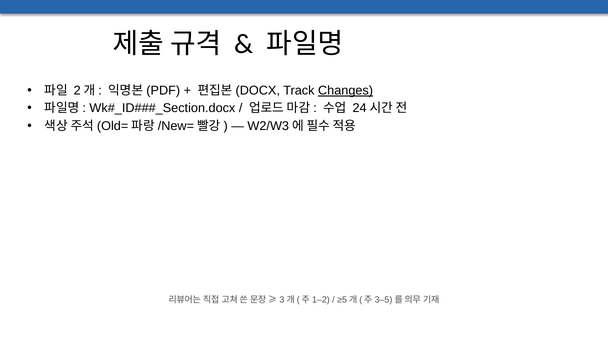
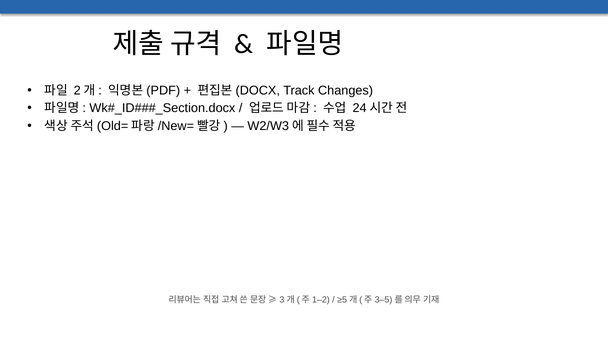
Changes underline: present -> none (346, 91)
